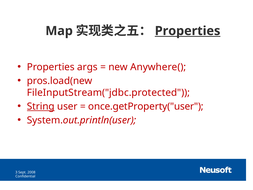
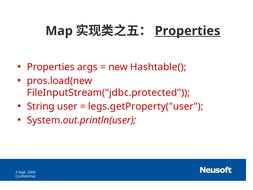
Anywhere(: Anywhere( -> Hashtable( (158, 67)
String underline: present -> none (41, 106)
once.getProperty("user: once.getProperty("user -> legs.getProperty("user (146, 106)
